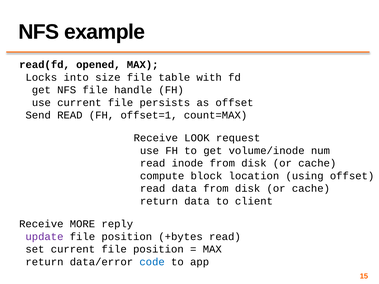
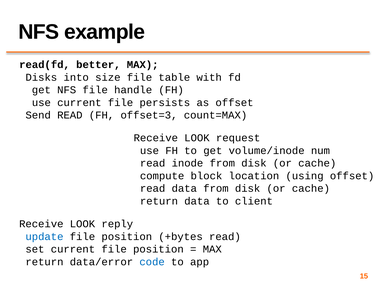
opened: opened -> better (98, 65)
Locks: Locks -> Disks (41, 77)
offset=1: offset=1 -> offset=3 (149, 115)
MORE: MORE -> LOOK (82, 224)
update colour: purple -> blue (44, 237)
